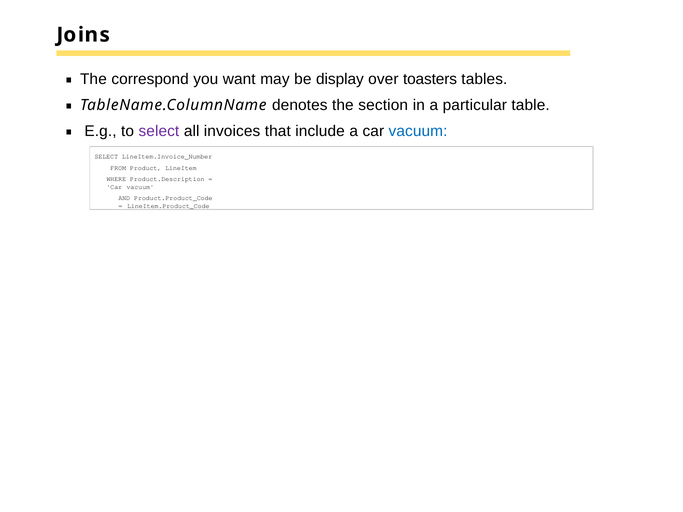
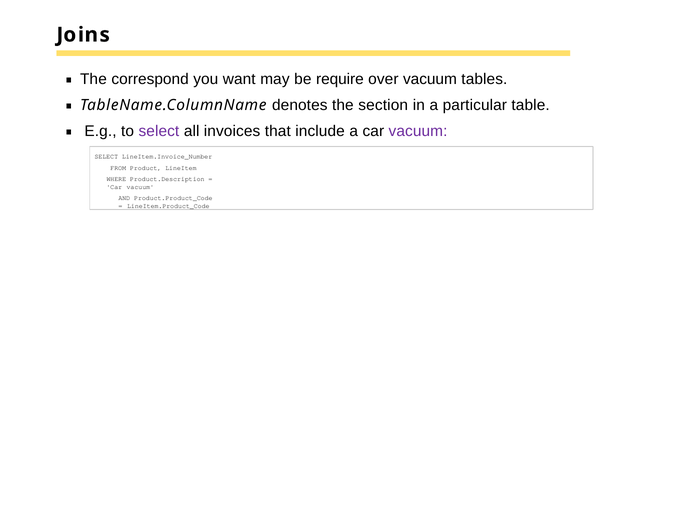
display: display -> require (340, 79)
over toasters: toasters -> vacuum (430, 79)
vacuum colour: blue -> purple (418, 131)
